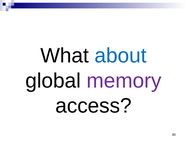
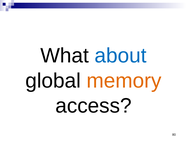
memory colour: purple -> orange (124, 80)
